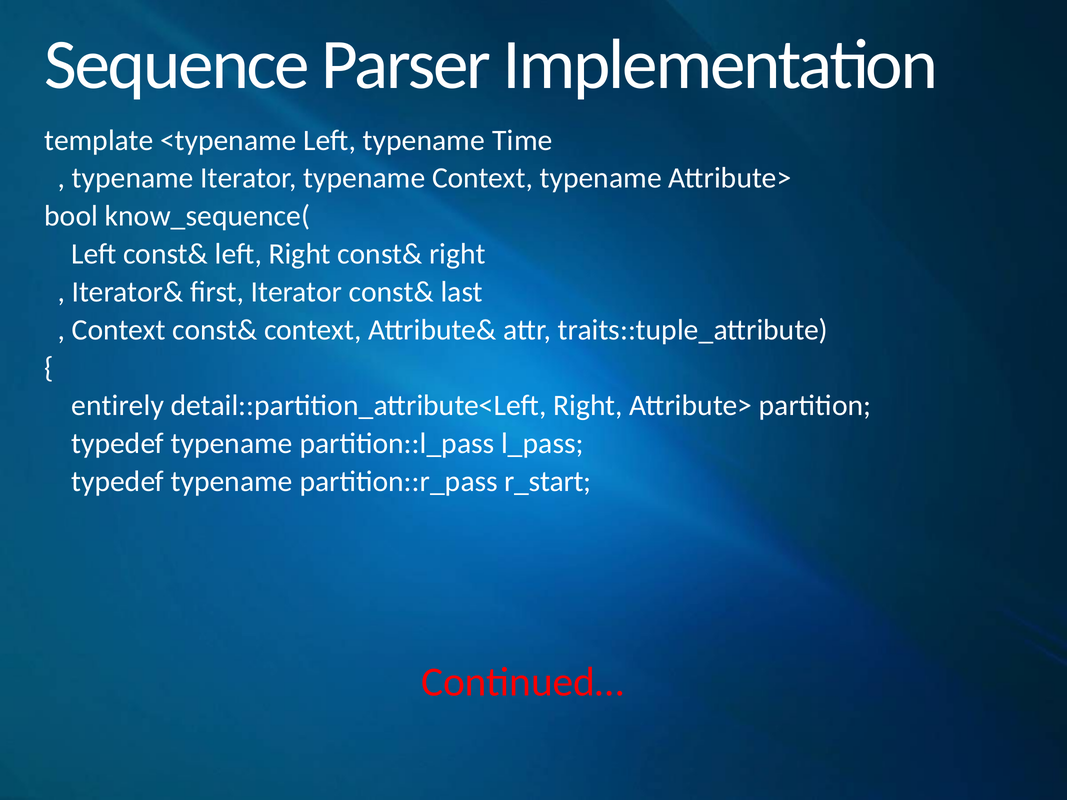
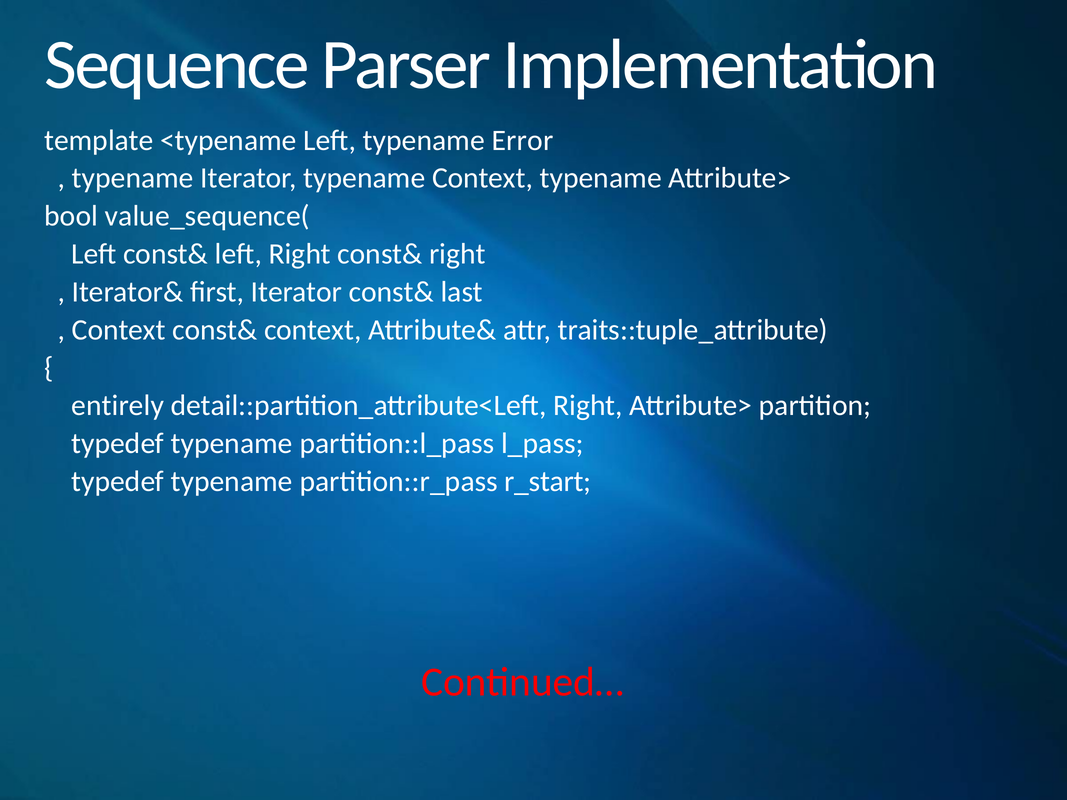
Time: Time -> Error (523, 140)
know_sequence(: know_sequence( -> value_sequence( (207, 216)
